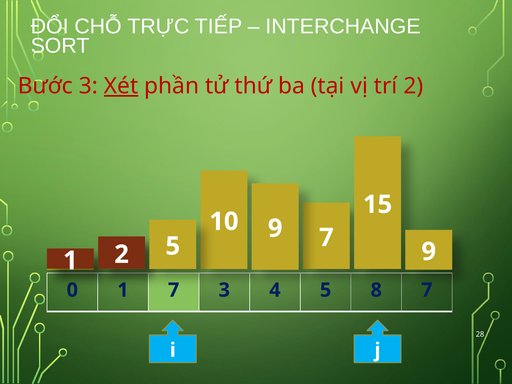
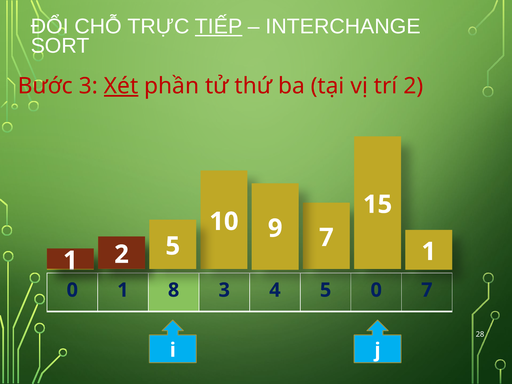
TIẾP underline: none -> present (219, 27)
5 9: 9 -> 1 (429, 252)
7: 7 -> 8 (174, 290)
5 8: 8 -> 0 (376, 290)
